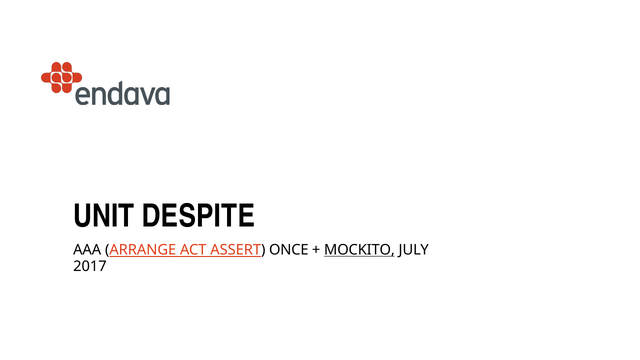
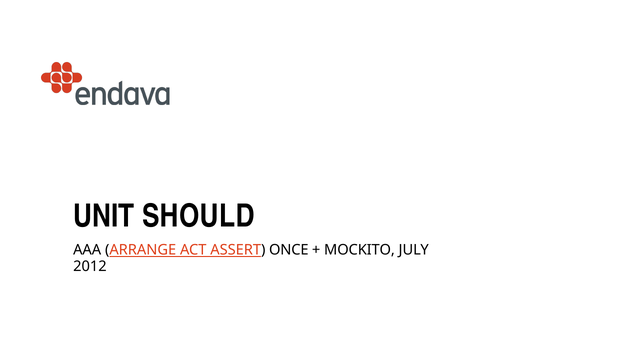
DESPITE: DESPITE -> SHOULD (198, 216)
MOCKITO underline: present -> none (359, 250)
2017: 2017 -> 2012 (90, 266)
